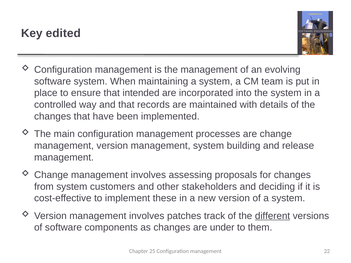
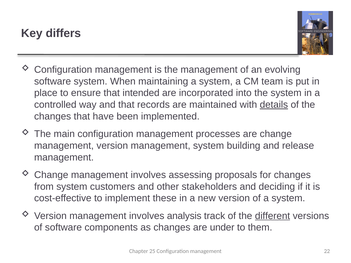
edited: edited -> differs (63, 33)
details underline: none -> present (274, 105)
patches: patches -> analysis (184, 216)
